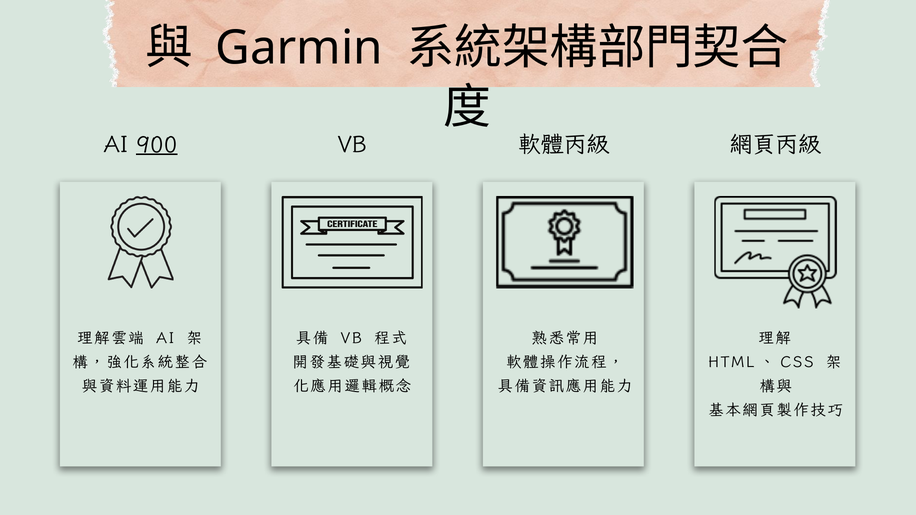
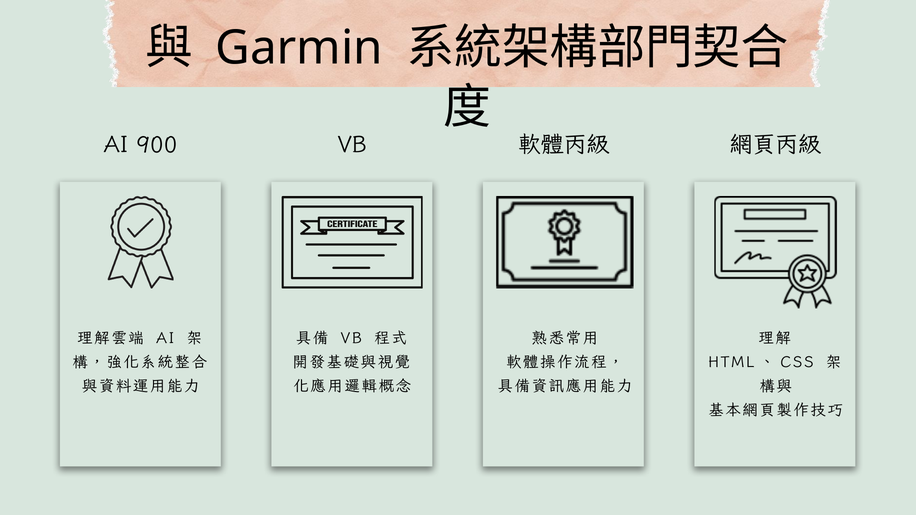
900 underline: present -> none (157, 145)
